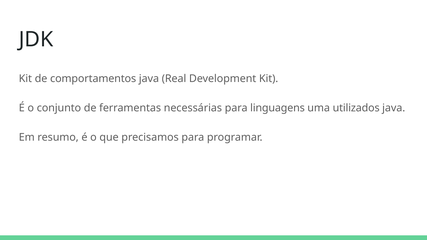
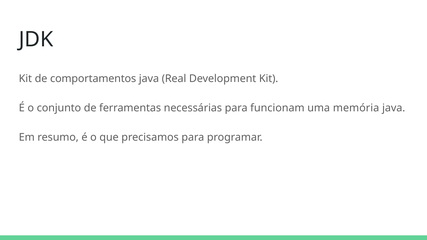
linguagens: linguagens -> funcionam (277, 108)
utilizados: utilizados -> memória (356, 108)
